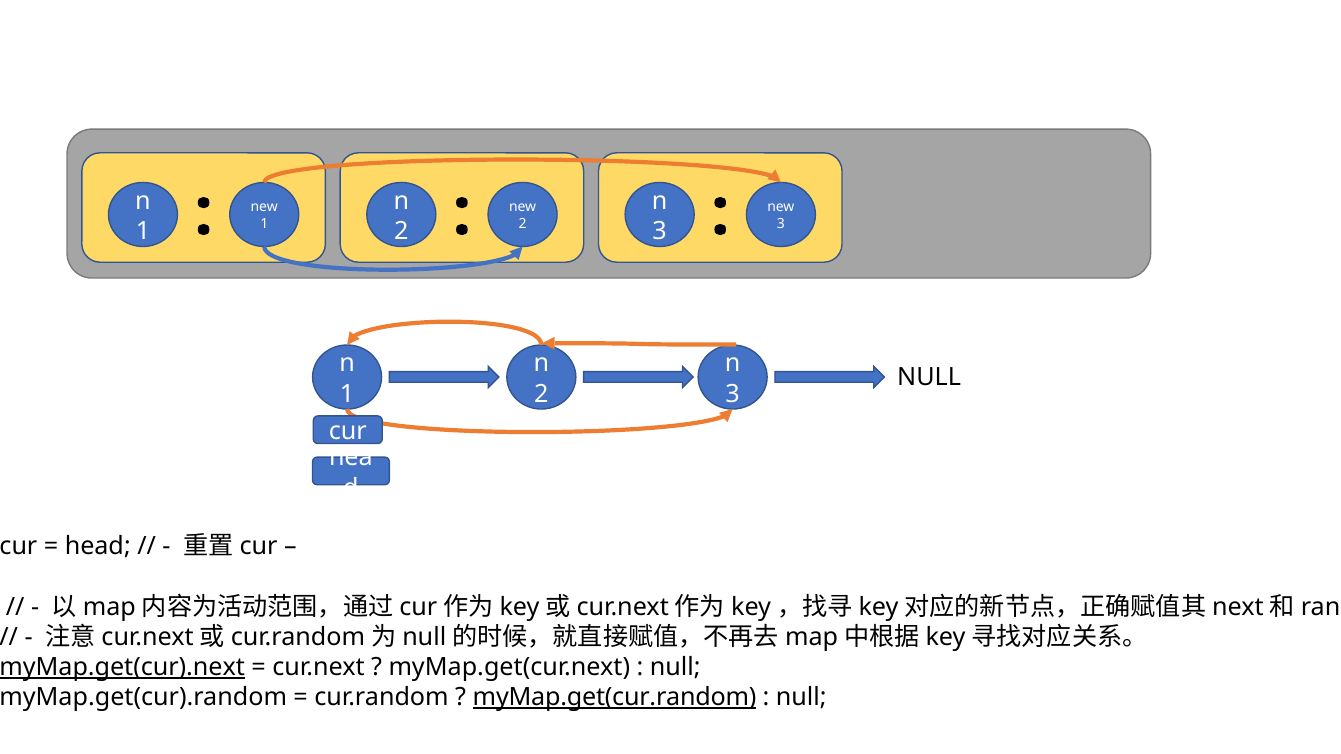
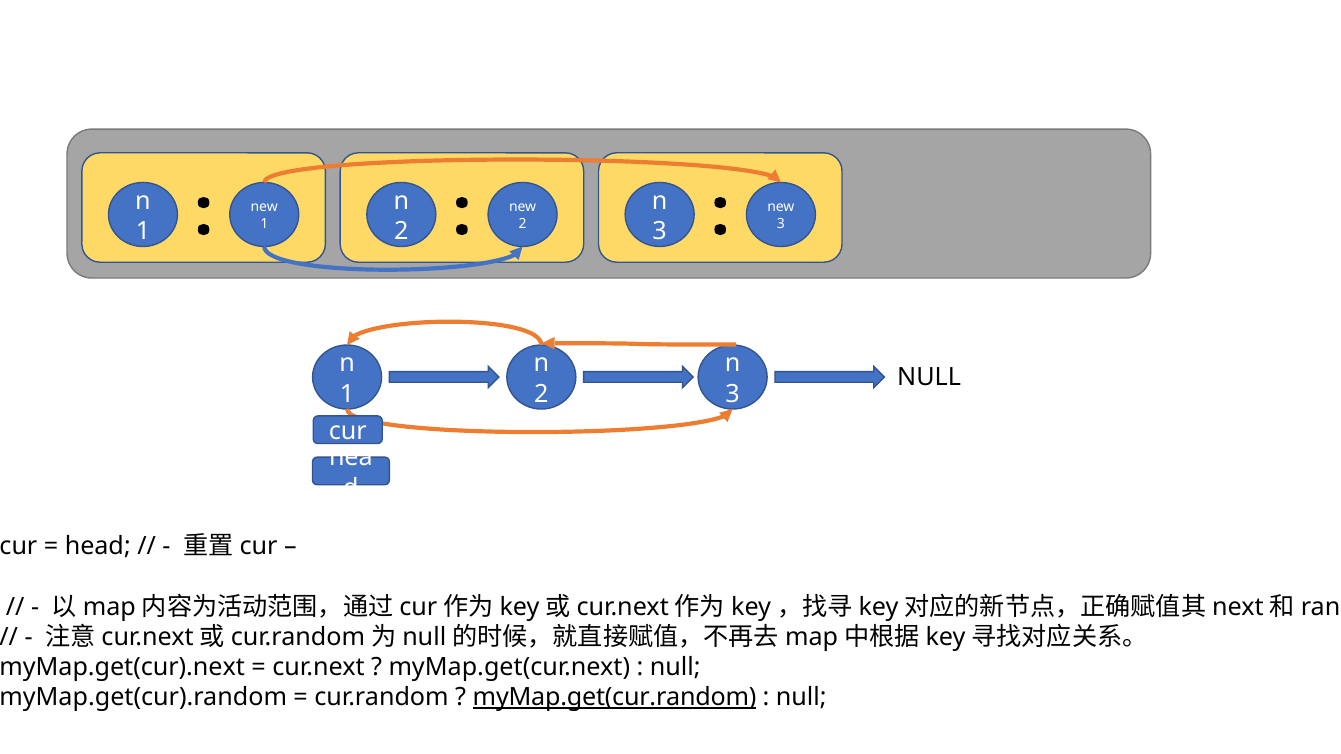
myMap.get(cur).next underline: present -> none (122, 667)
